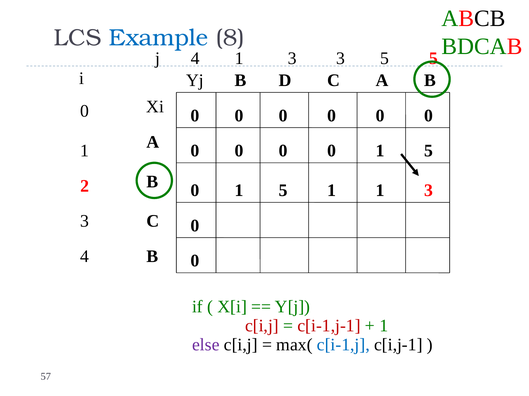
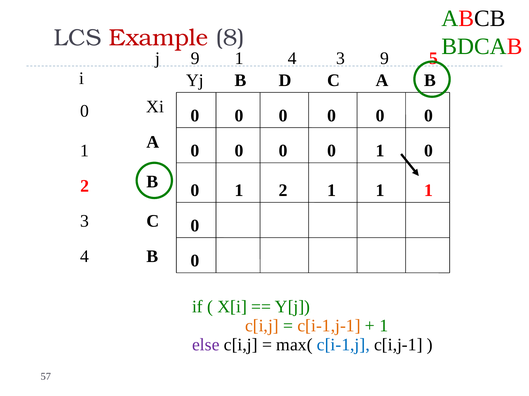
Example colour: blue -> red (159, 38)
j 4: 4 -> 9 (195, 58)
3: 3 -> 4 (292, 58)
3 5: 5 -> 9 (385, 58)
5: 5 -> 0 (428, 151)
5: 5 -> 2 (283, 191)
1 1 3: 3 -> 1 (428, 191)
c[i,j colour: red -> orange (262, 326)
c[i-1,j-1 colour: red -> orange (329, 326)
